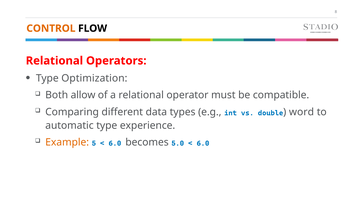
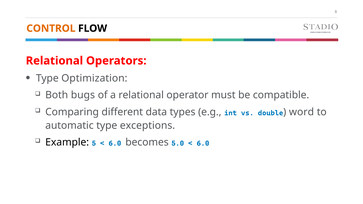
allow: allow -> bugs (83, 95)
experience: experience -> exceptions (147, 126)
Example colour: orange -> black (67, 142)
